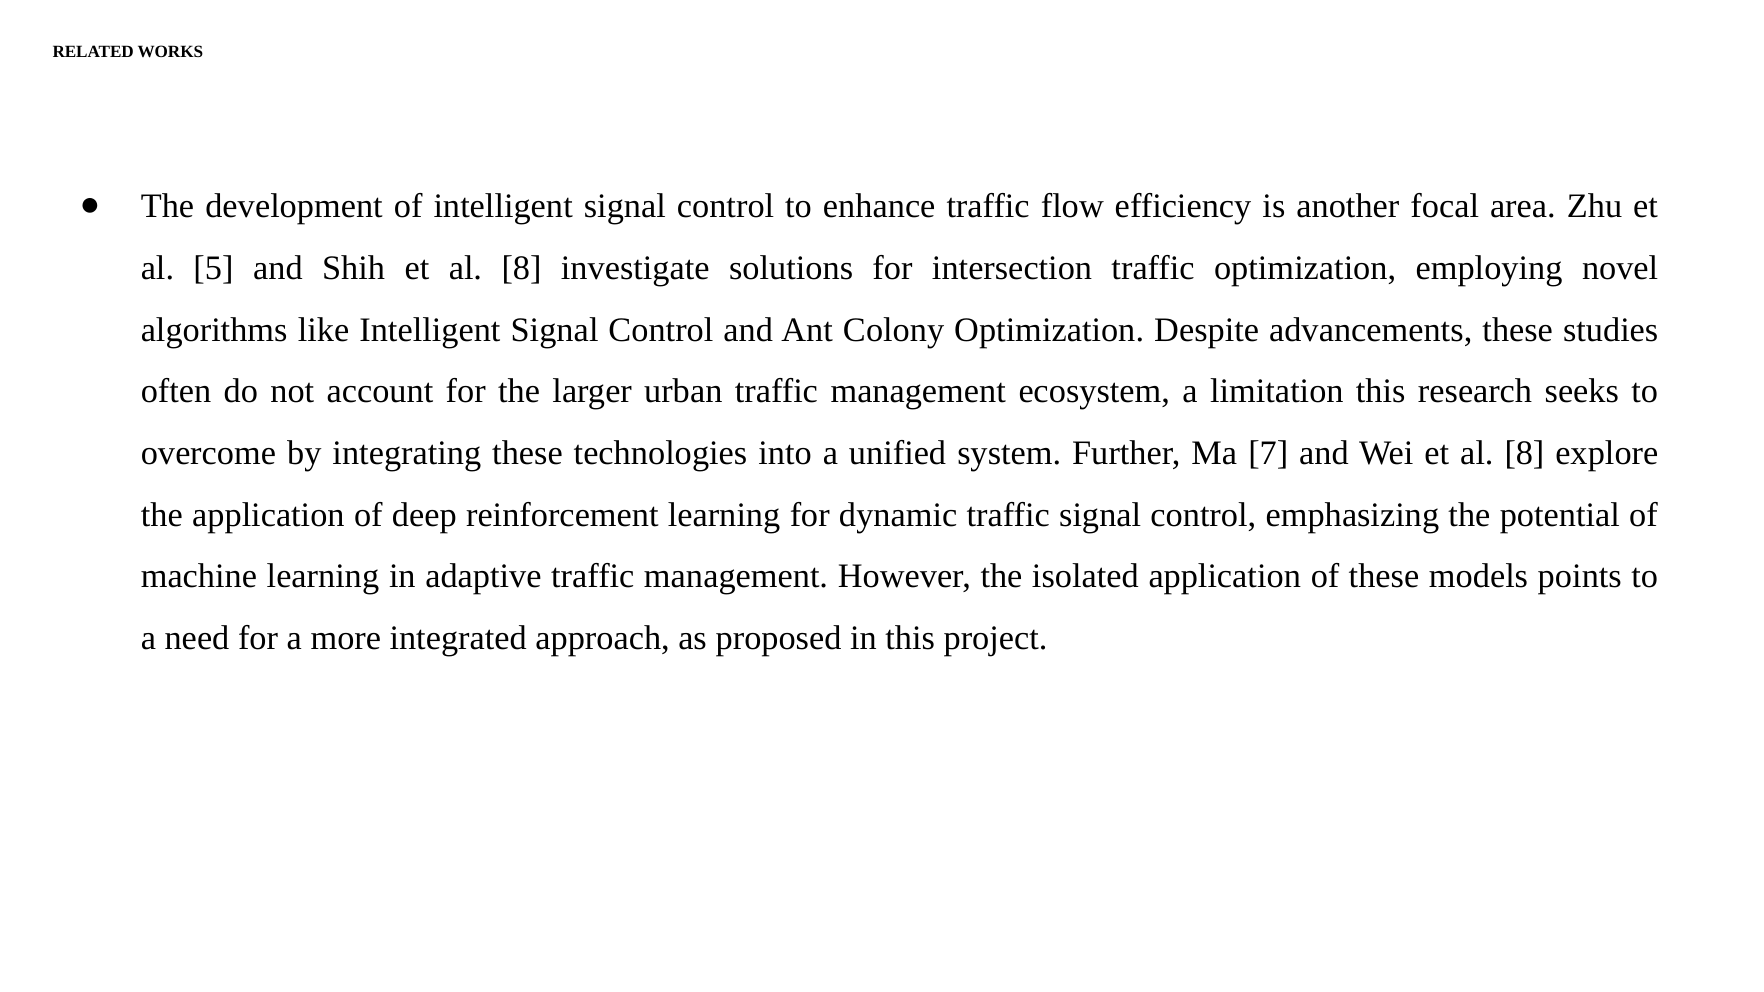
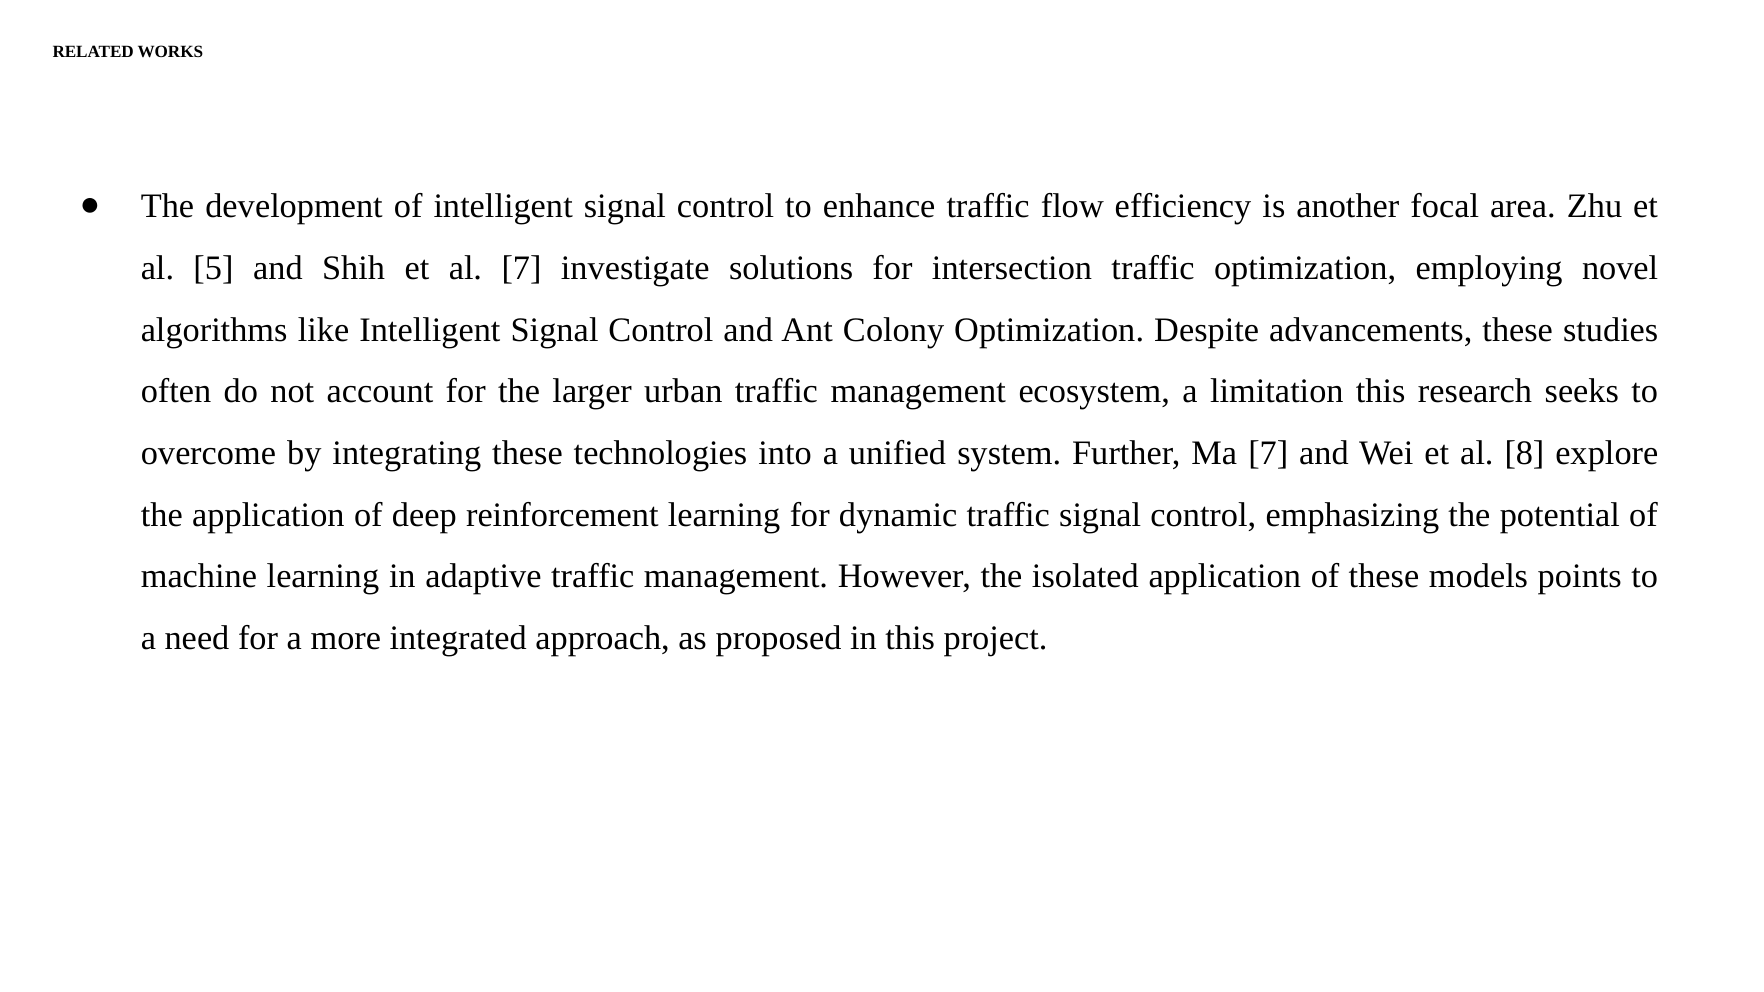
Shih et al 8: 8 -> 7 (522, 268)
